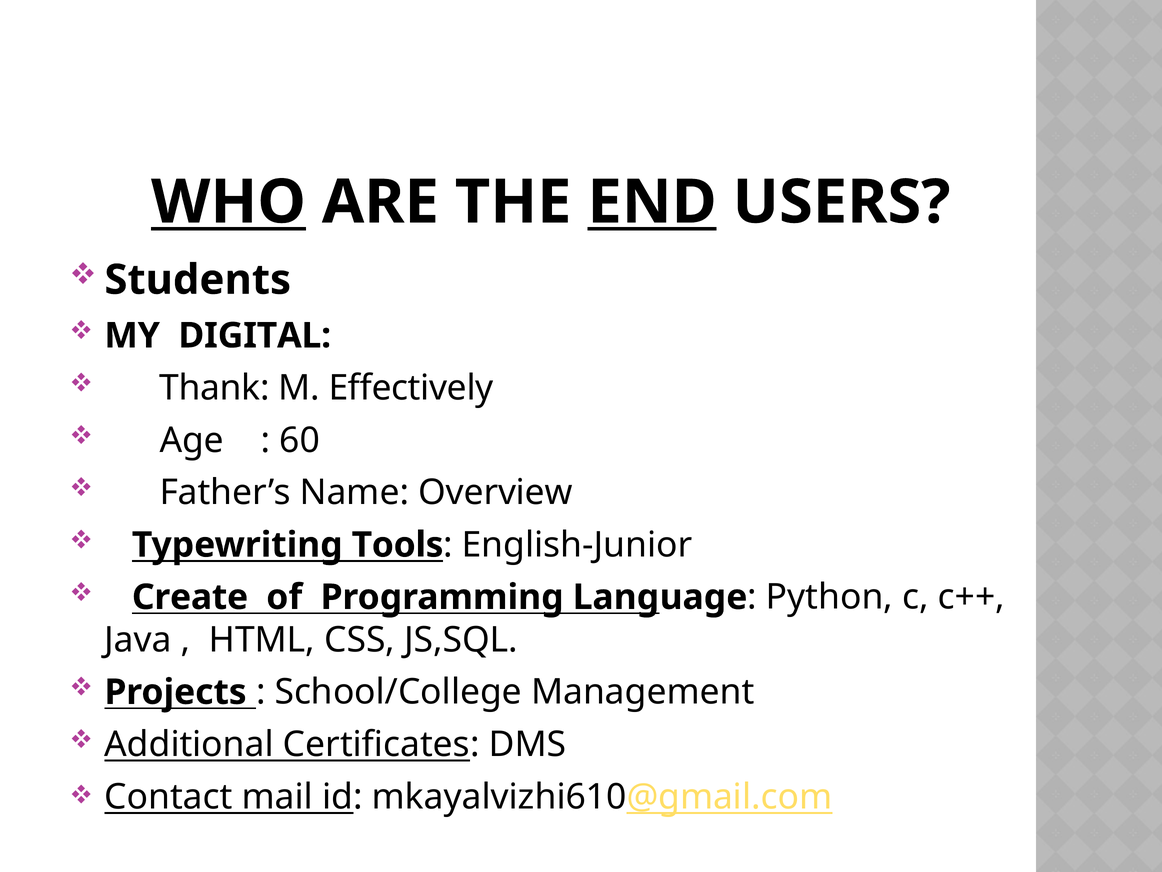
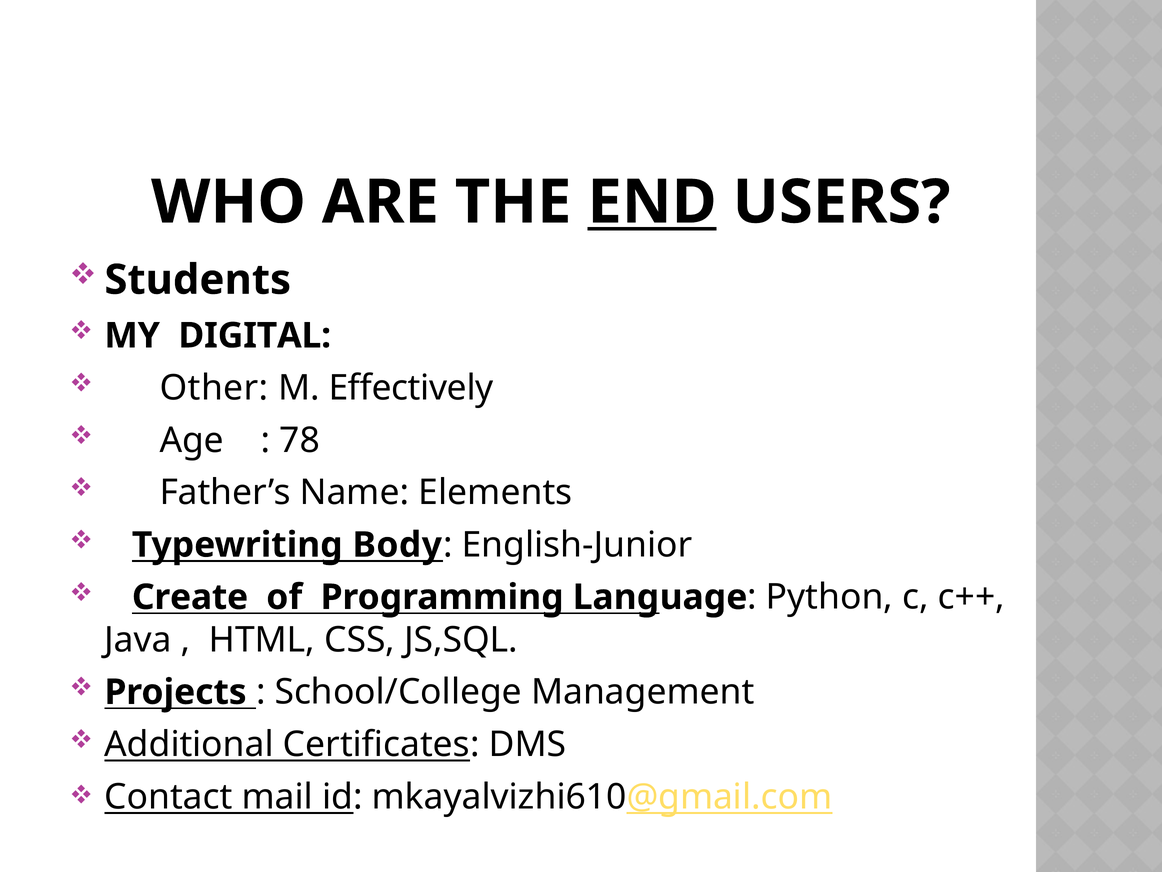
WHO underline: present -> none (228, 202)
Thank: Thank -> Other (214, 388)
60: 60 -> 78 (300, 440)
Overview: Overview -> Elements (495, 492)
Tools: Tools -> Body (397, 545)
